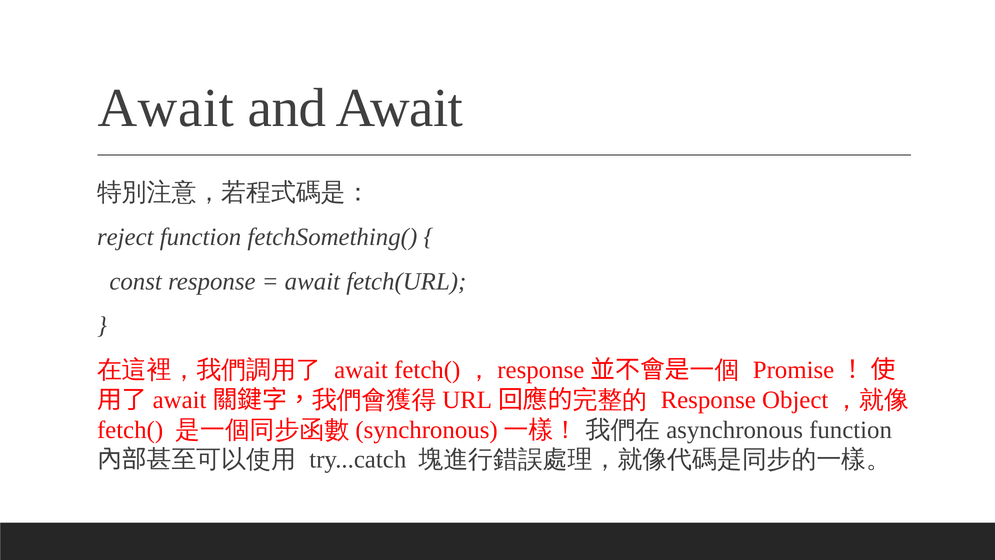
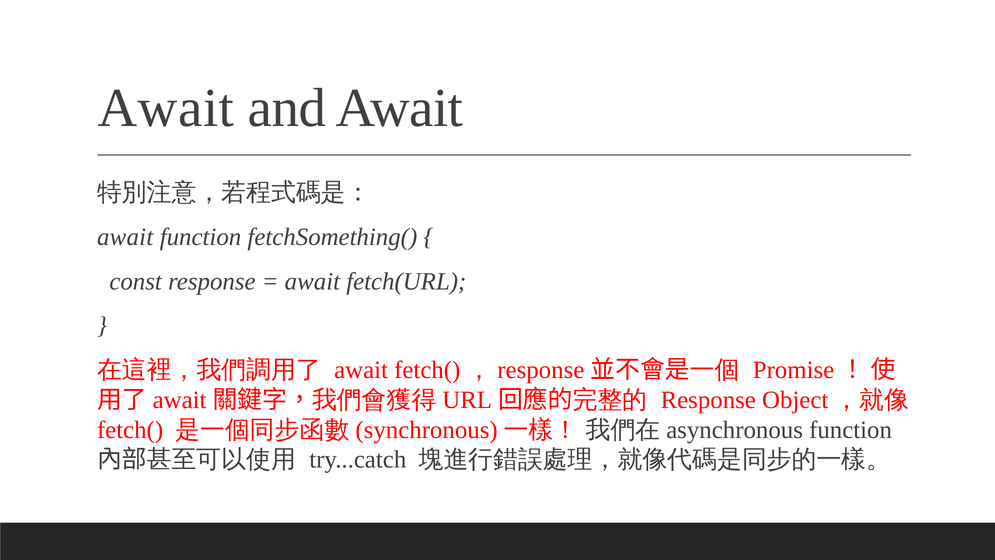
reject: reject -> await (125, 237)
